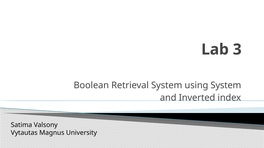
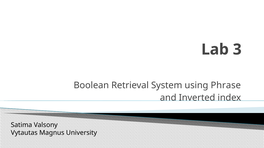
using System: System -> Phrase (226, 86)
